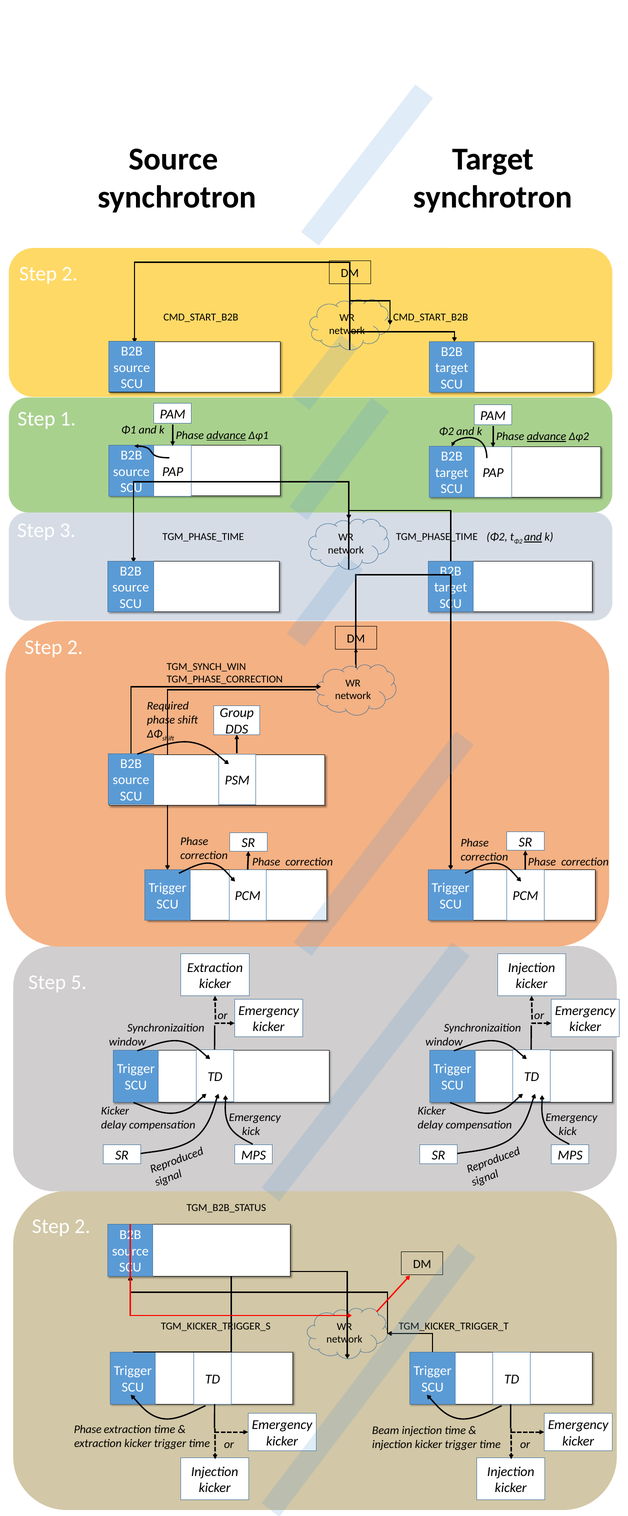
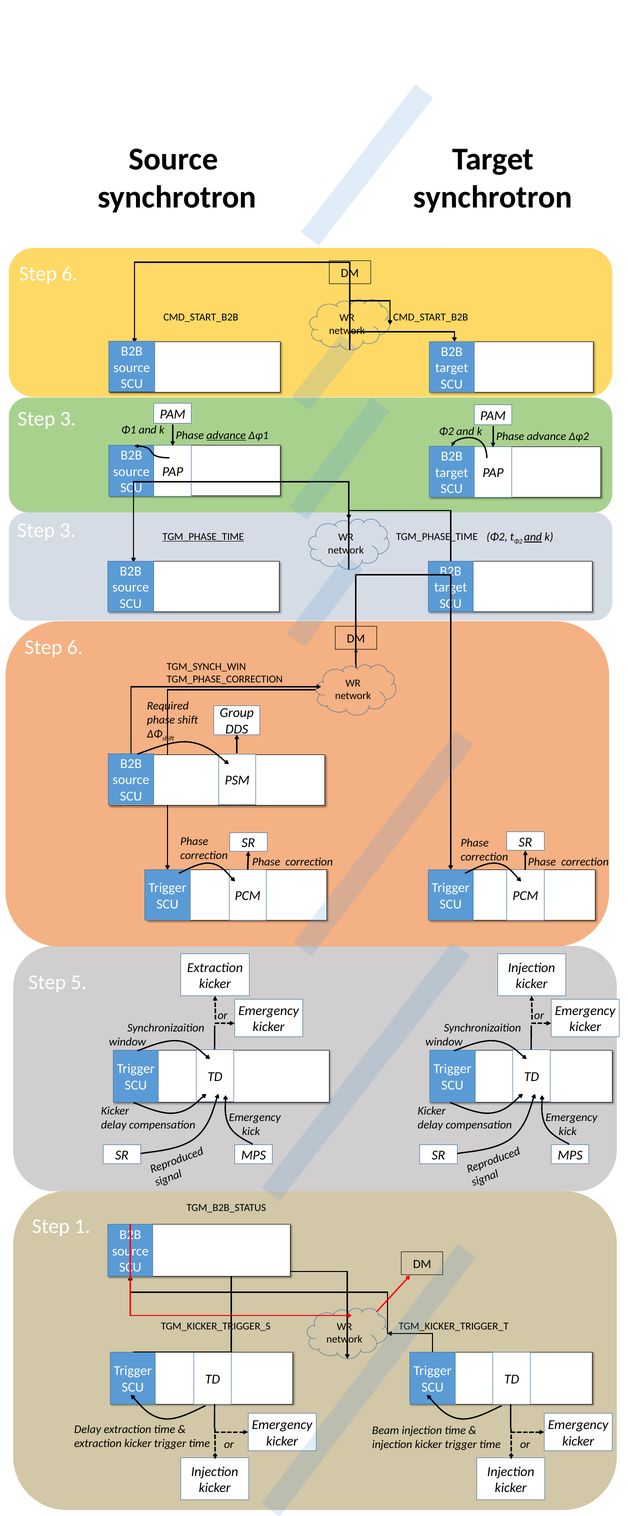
2: 2 -> 6 (70, 274)
1: 1 -> 3 (68, 419)
advance underline: present -> none (547, 437)
TGM_PHASE_TIME underline: none -> present (203, 537)
2: 2 -> 6 (75, 647)
2: 2 -> 1 (82, 1227)
Phase: Phase -> Delay (88, 1430)
